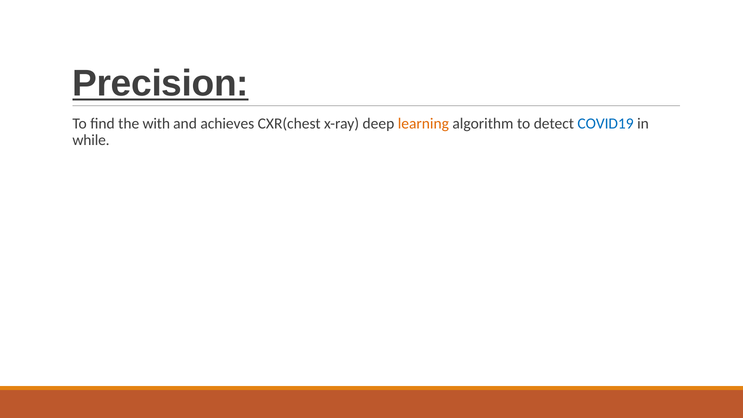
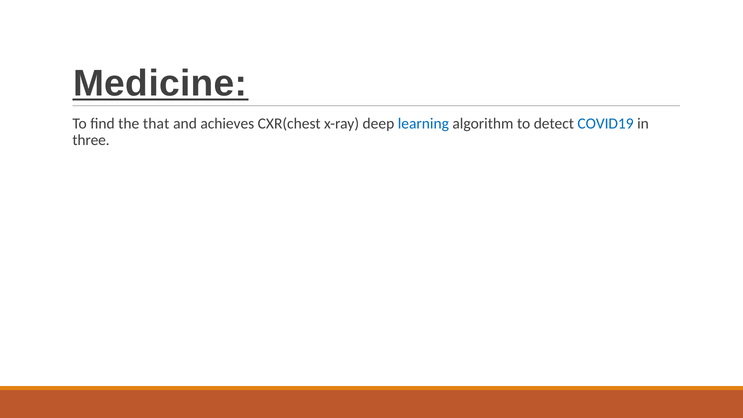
Precision: Precision -> Medicine (160, 83)
with: with -> that (156, 124)
learning colour: orange -> blue (423, 124)
while: while -> three (91, 140)
